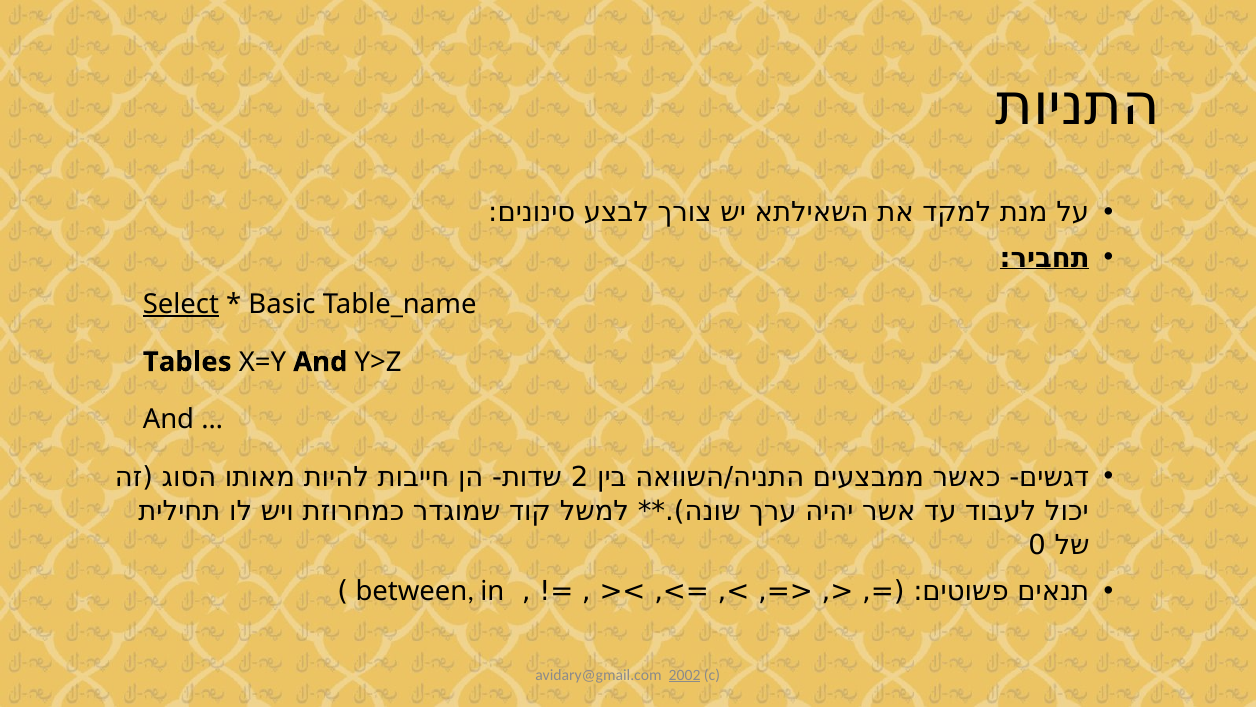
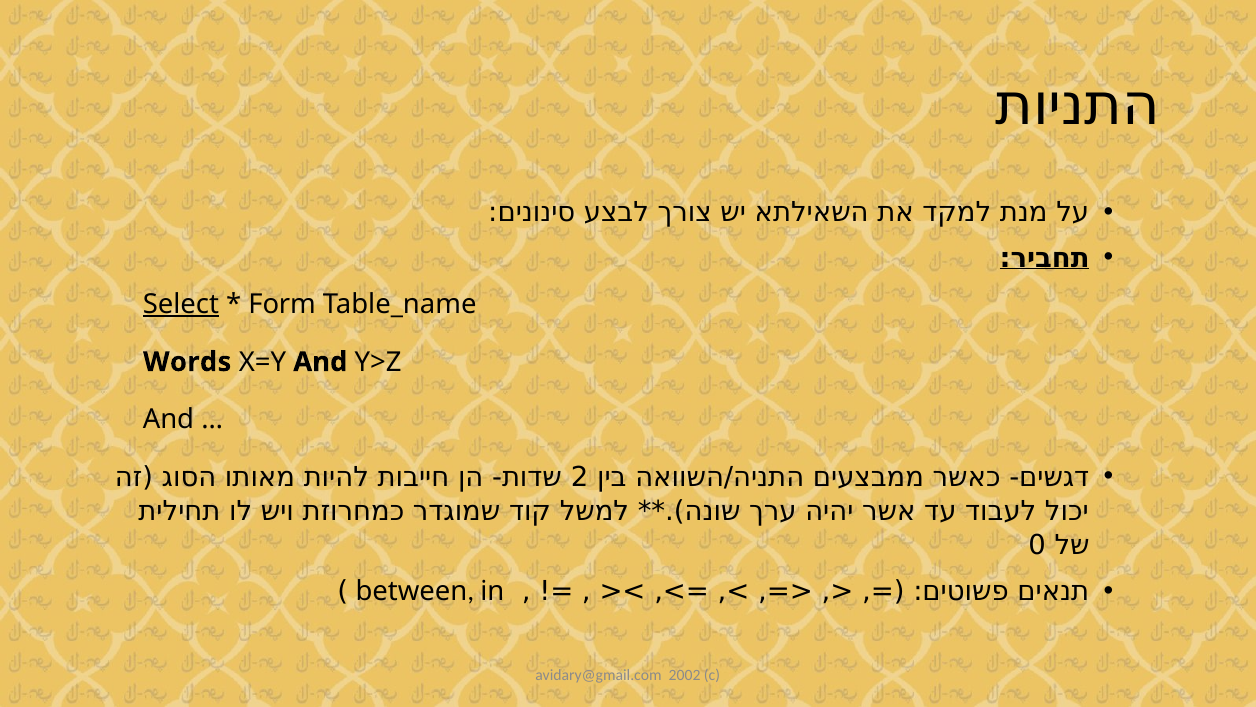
Basic: Basic -> Form (282, 304)
Tables: Tables -> Words (187, 362)
2002 underline: present -> none (685, 675)
